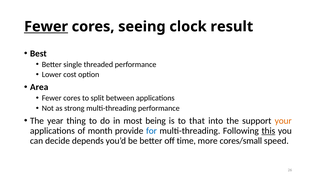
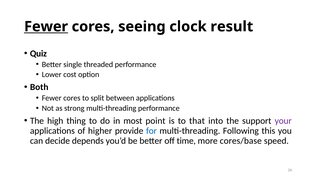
Best: Best -> Quiz (38, 53)
Area: Area -> Both (39, 87)
year: year -> high (55, 121)
being: being -> point (156, 121)
your colour: orange -> purple (283, 121)
month: month -> higher (100, 131)
this underline: present -> none (268, 131)
cores/small: cores/small -> cores/base (241, 141)
